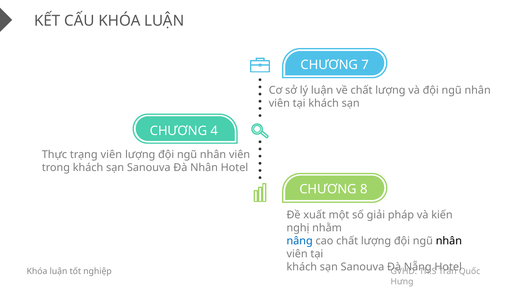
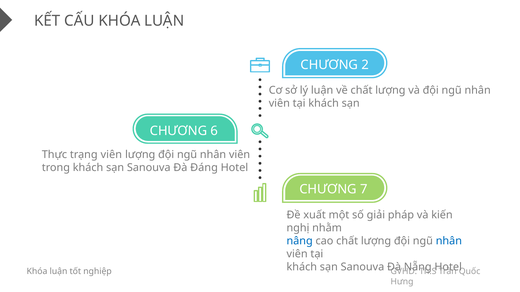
7: 7 -> 2 (365, 65)
4: 4 -> 6 (214, 131)
Đà Nhân: Nhân -> Đáng (204, 168)
8: 8 -> 7 (364, 190)
nhân colour: black -> blue (449, 241)
